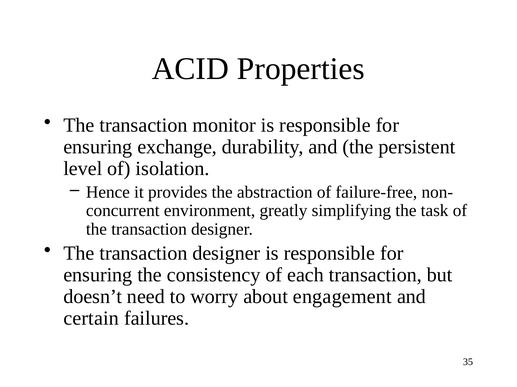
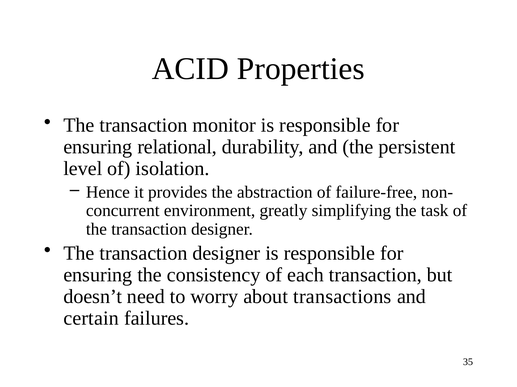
exchange: exchange -> relational (177, 147)
engagement: engagement -> transactions (342, 297)
